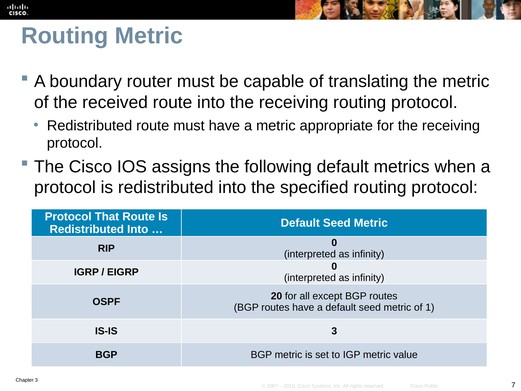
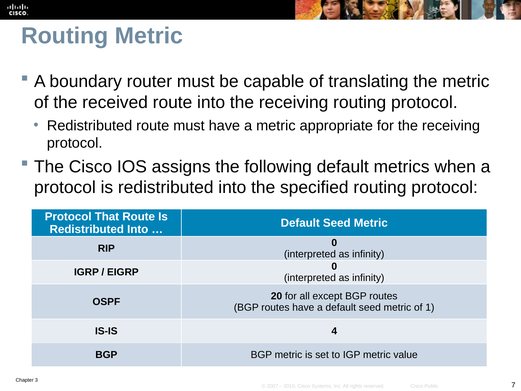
IS-IS 3: 3 -> 4 (334, 331)
